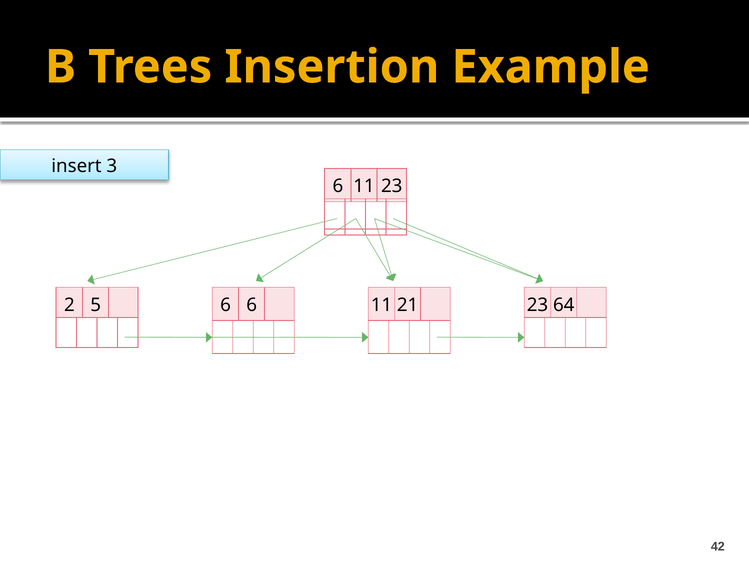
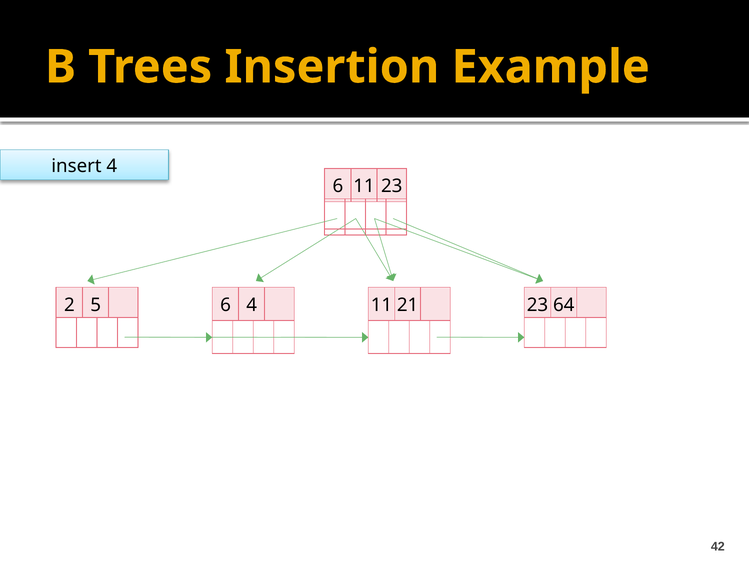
insert 3: 3 -> 4 (112, 166)
6 6: 6 -> 4 (252, 305)
